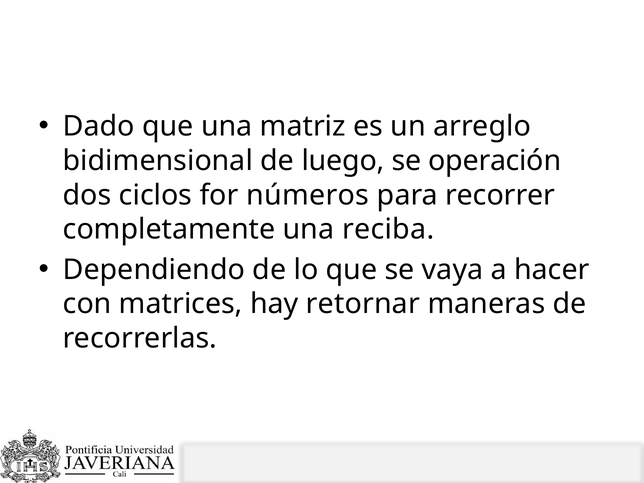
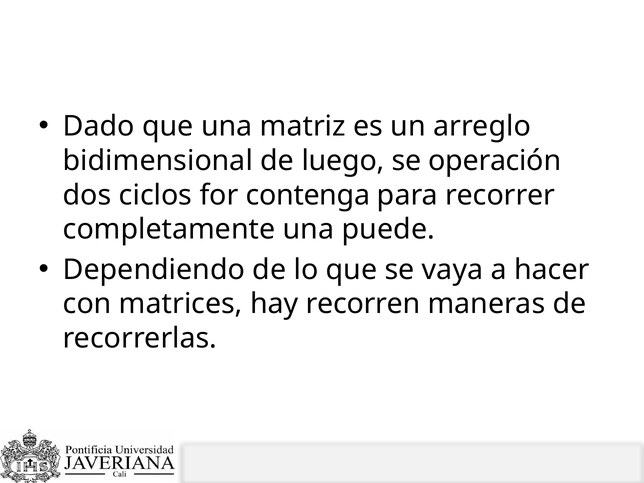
números: números -> contenga (308, 195)
reciba: reciba -> puede (388, 230)
hay retornar: retornar -> recorren (363, 304)
